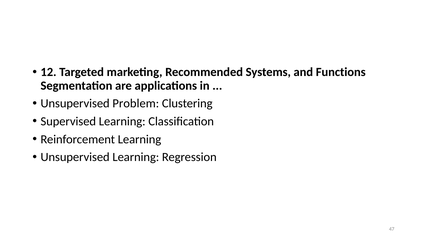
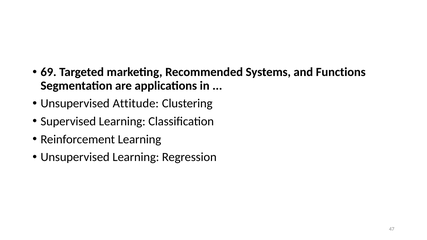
12: 12 -> 69 (49, 72)
Problem: Problem -> Attitude (136, 104)
